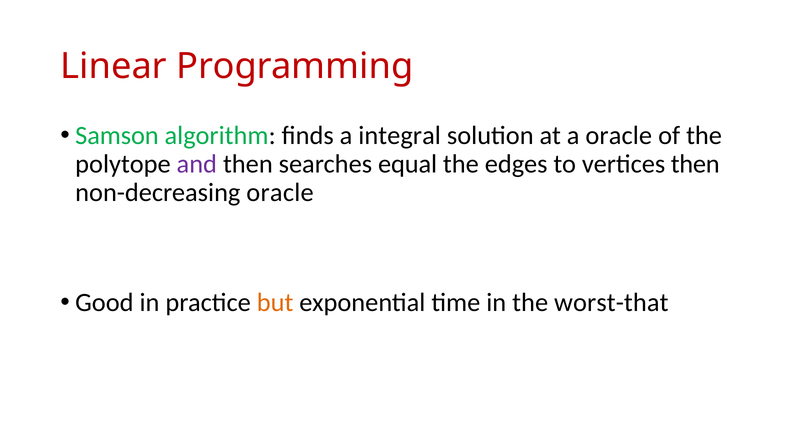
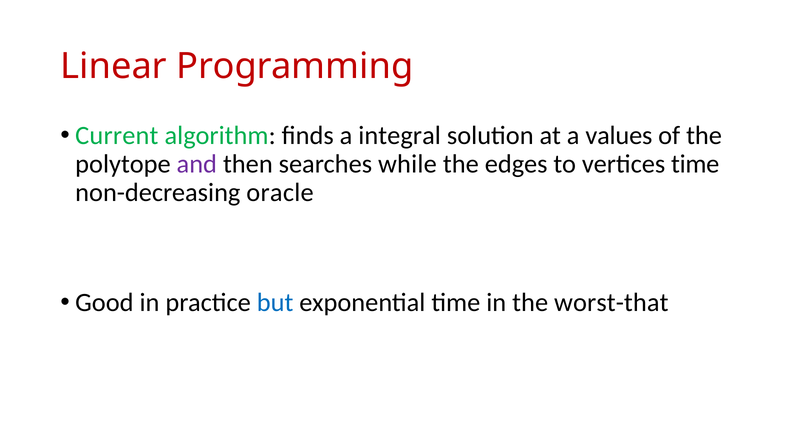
Samson: Samson -> Current (117, 136)
a oracle: oracle -> values (619, 136)
equal: equal -> while (407, 164)
vertices then: then -> time (695, 164)
but colour: orange -> blue (275, 303)
